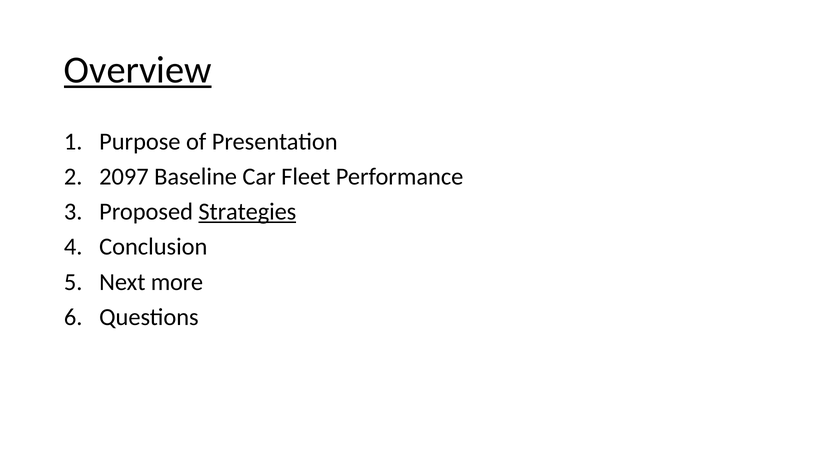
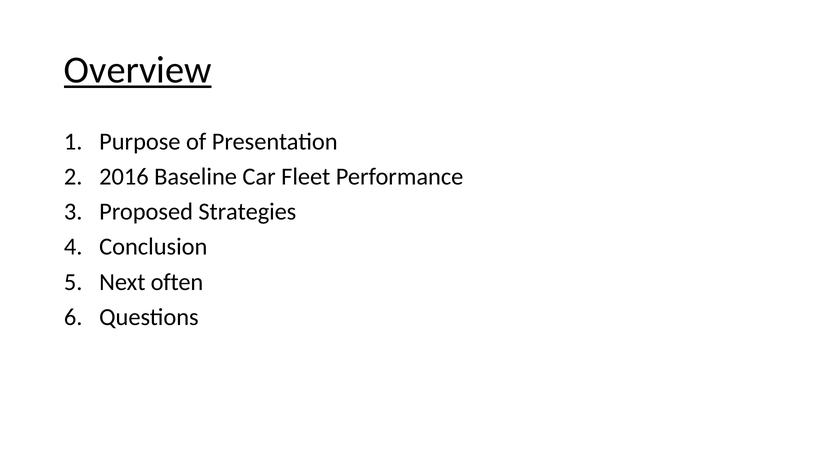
2097: 2097 -> 2016 (124, 177)
Strategies underline: present -> none (247, 212)
more: more -> often (177, 282)
